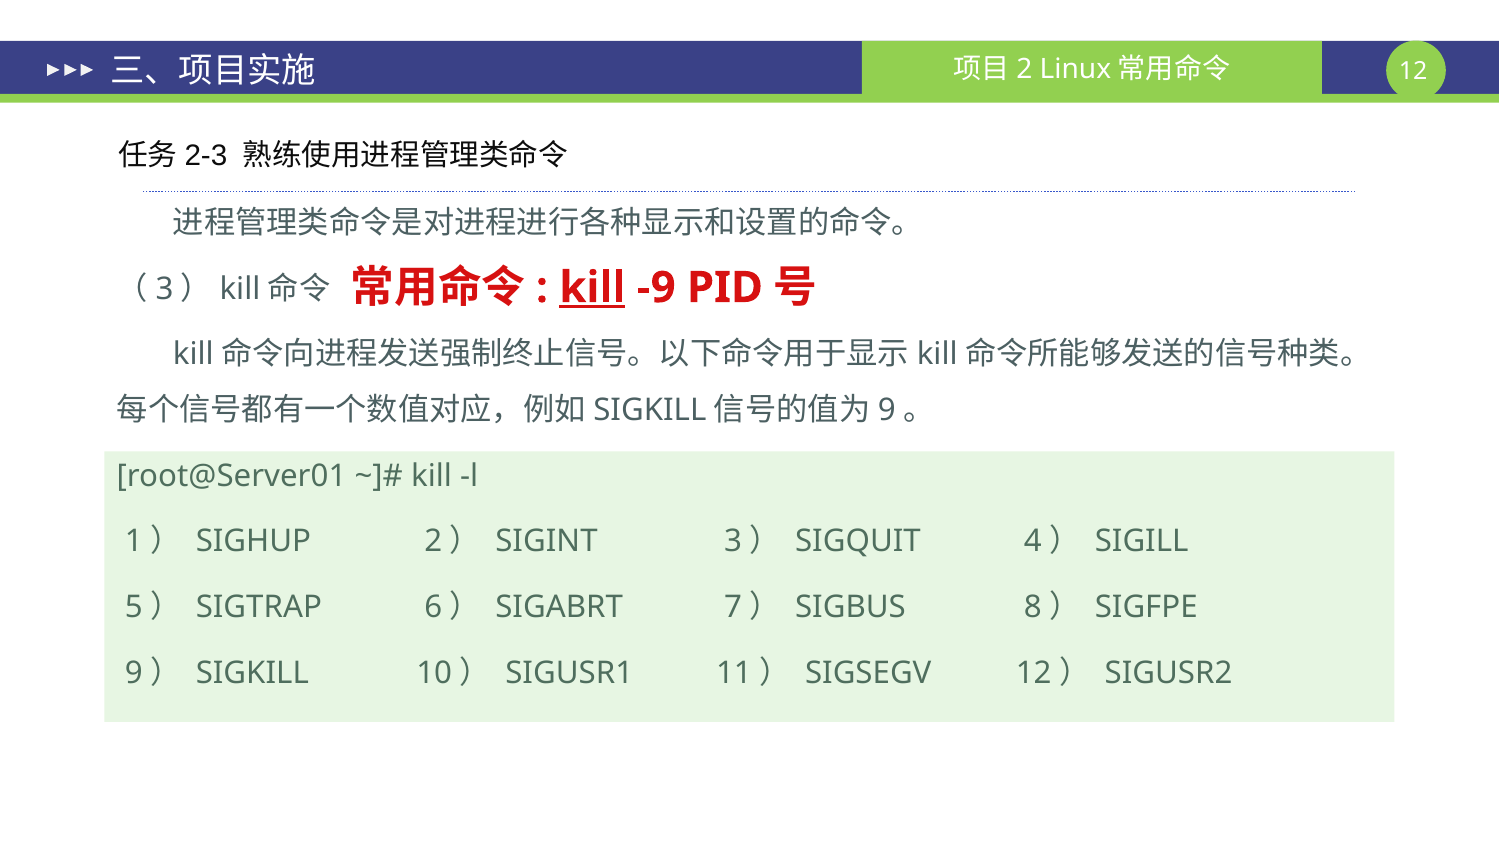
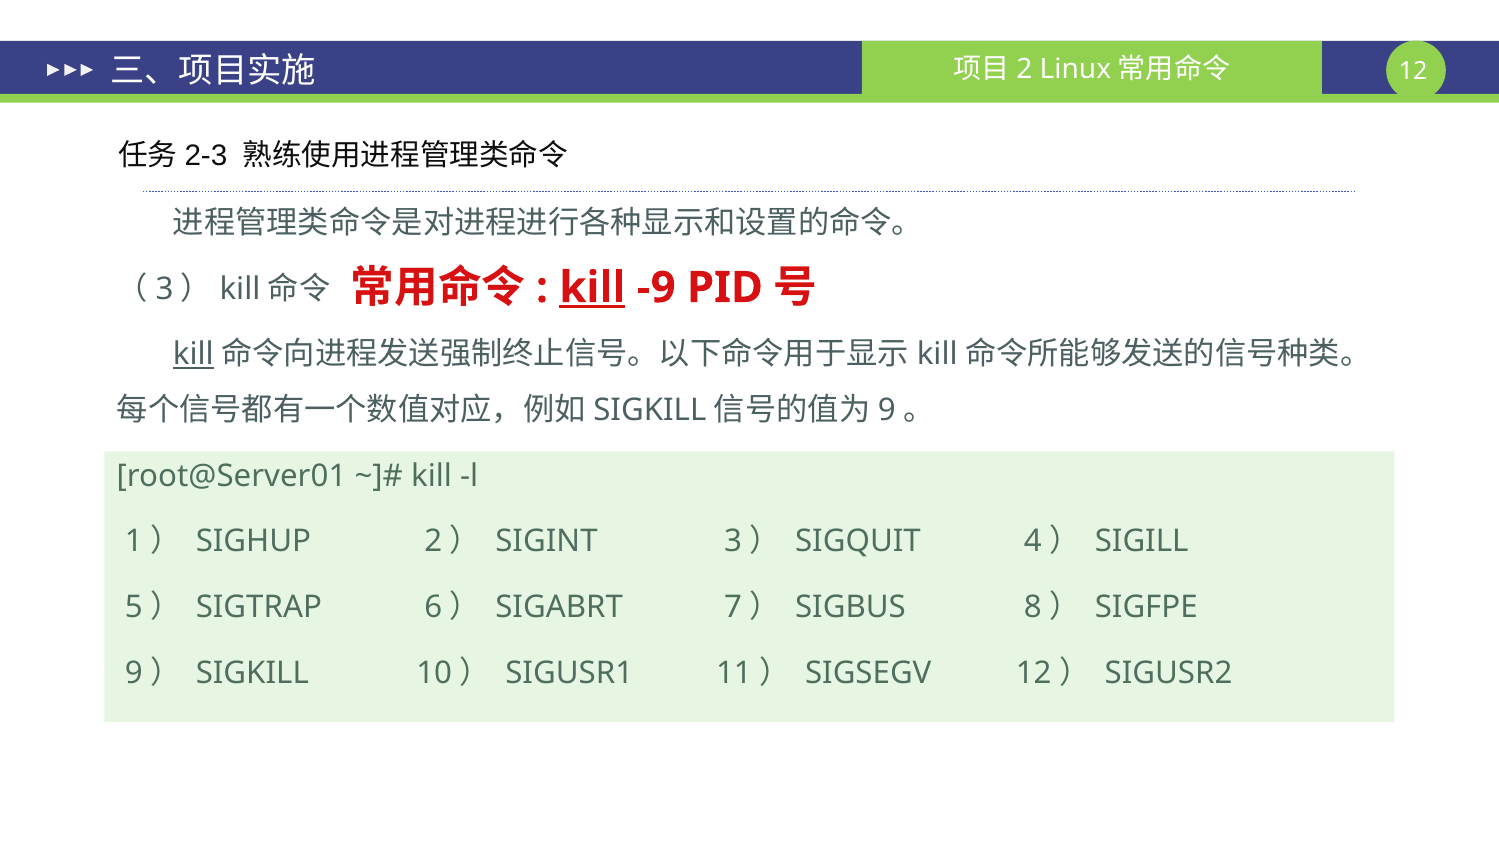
kill underline: none -> present (193, 354)
